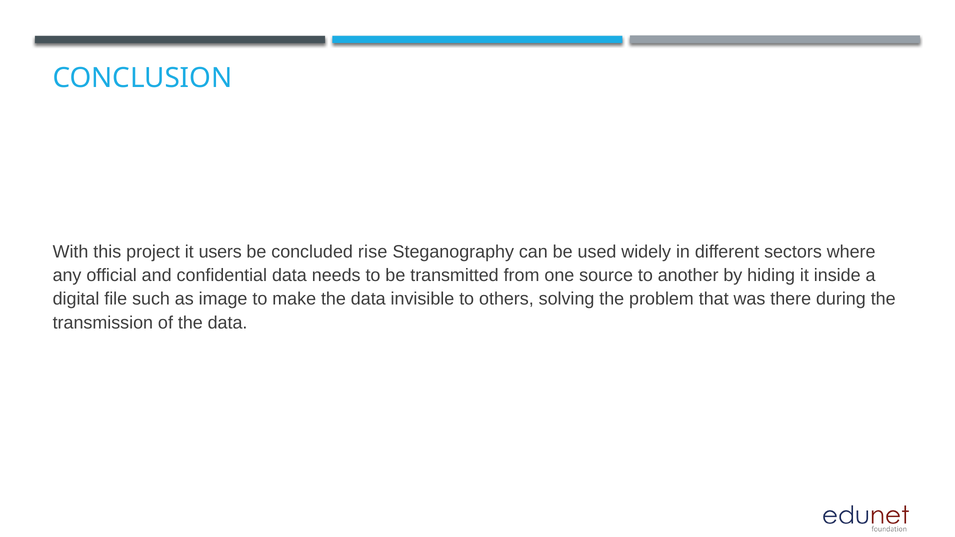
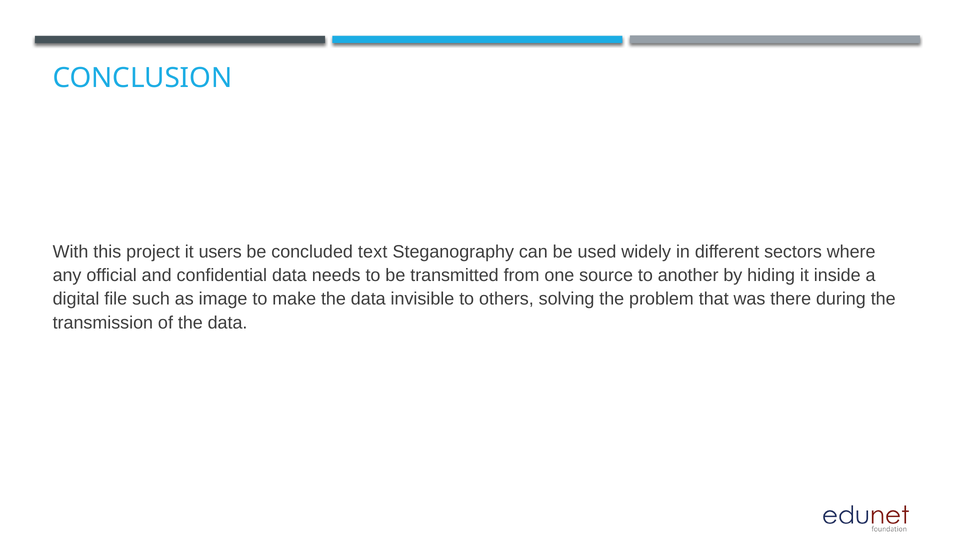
rise: rise -> text (373, 252)
